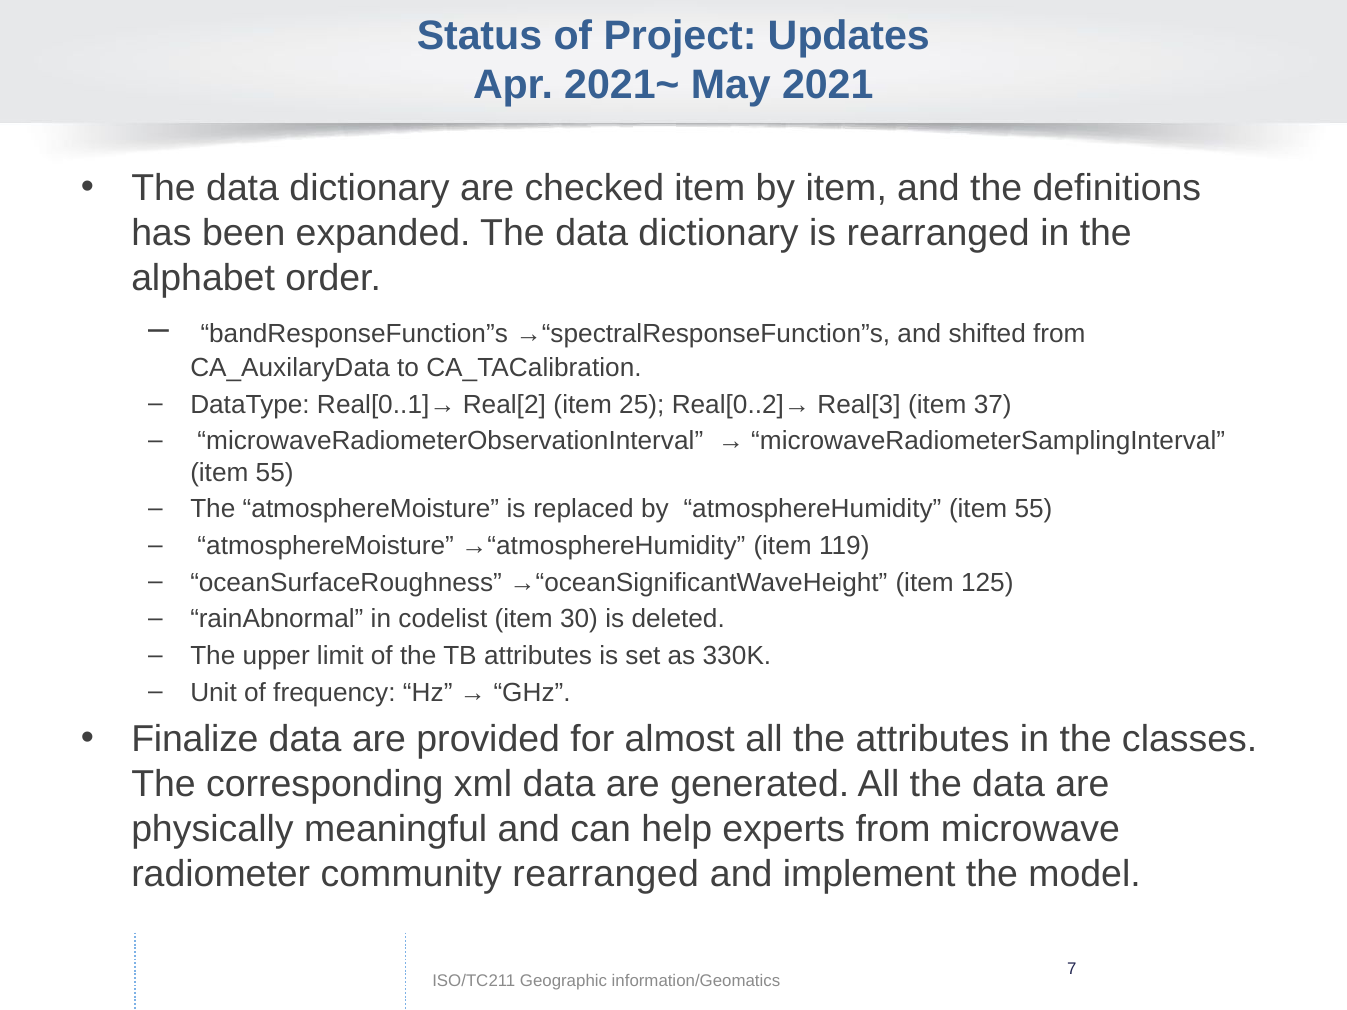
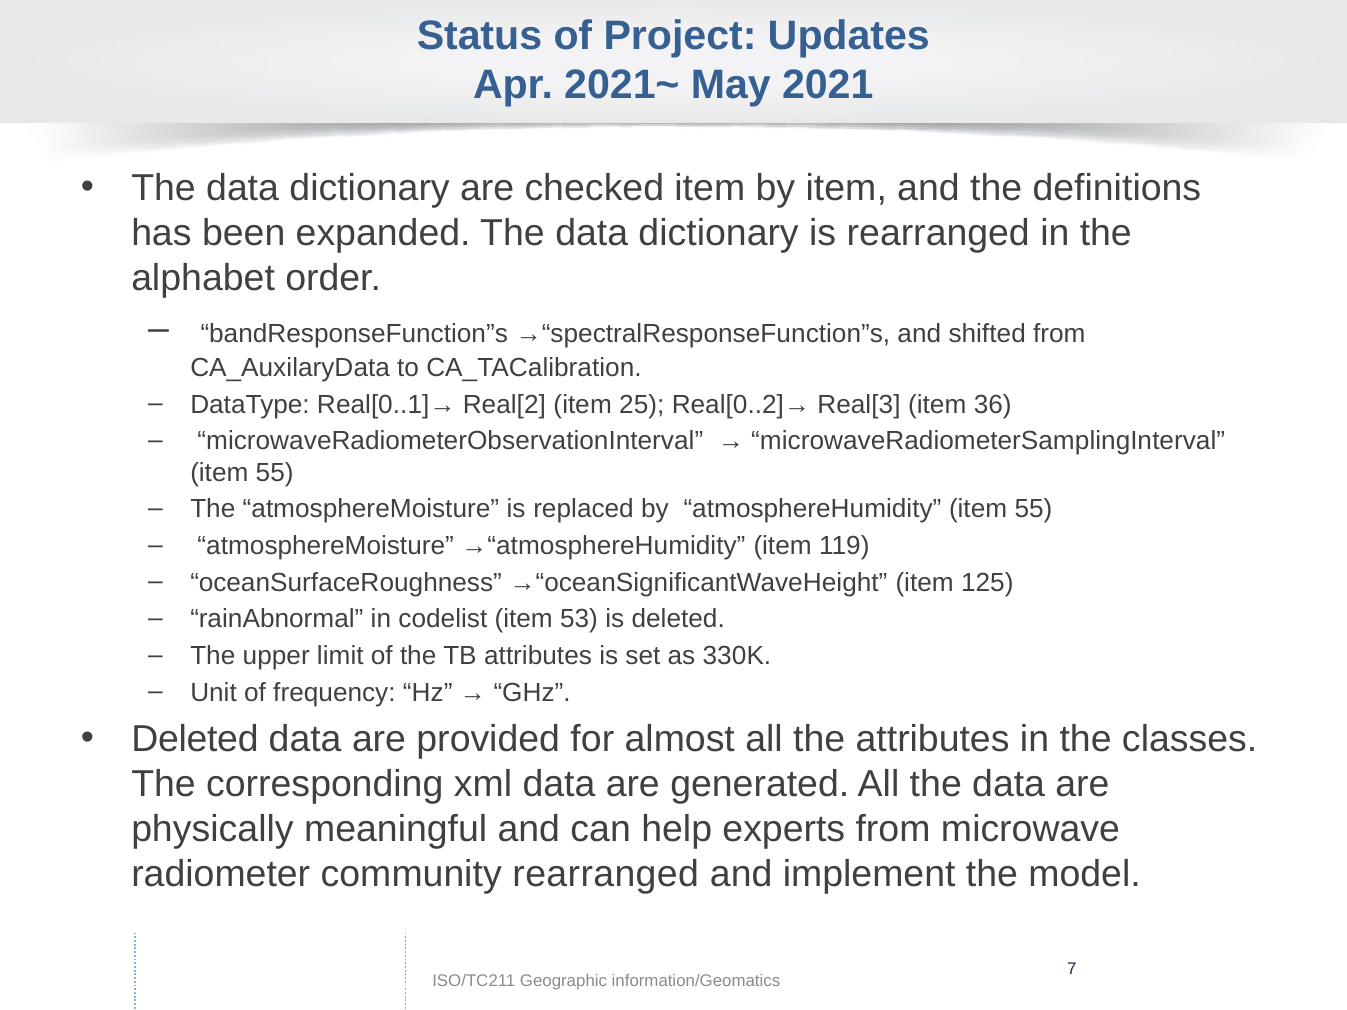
37: 37 -> 36 (993, 404)
30: 30 -> 53 (579, 619)
Finalize: Finalize -> Deleted (195, 739)
